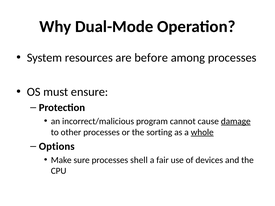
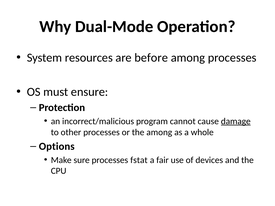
the sorting: sorting -> among (159, 132)
whole underline: present -> none (202, 132)
shell: shell -> fstat (139, 160)
